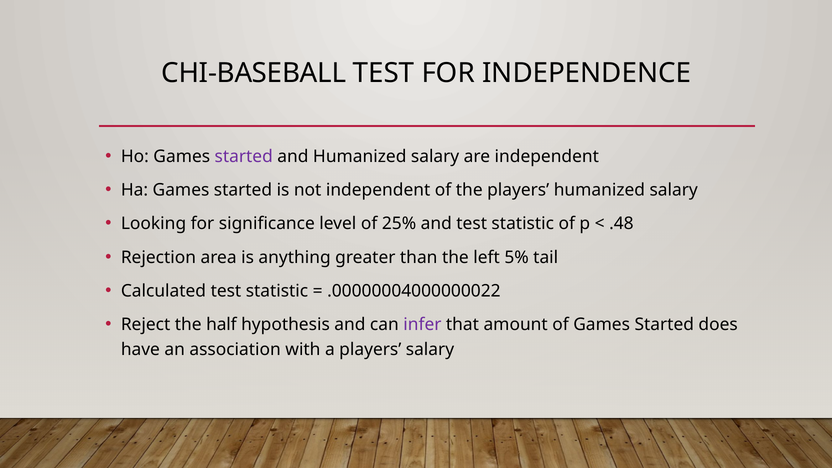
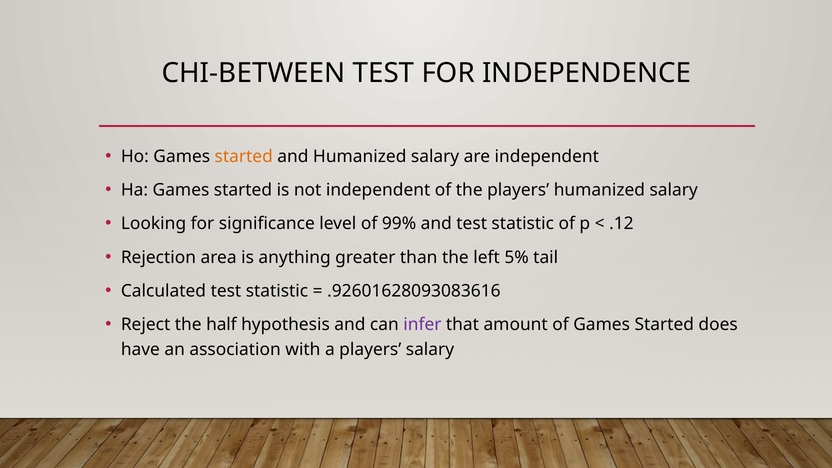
CHI-BASEBALL: CHI-BASEBALL -> CHI-BETWEEN (254, 73)
started colour: purple -> orange (244, 156)
25%: 25% -> 99% (399, 224)
.48: .48 -> .12 (621, 224)
.00000004000000022: .00000004000000022 -> .92601628093083616 (414, 291)
